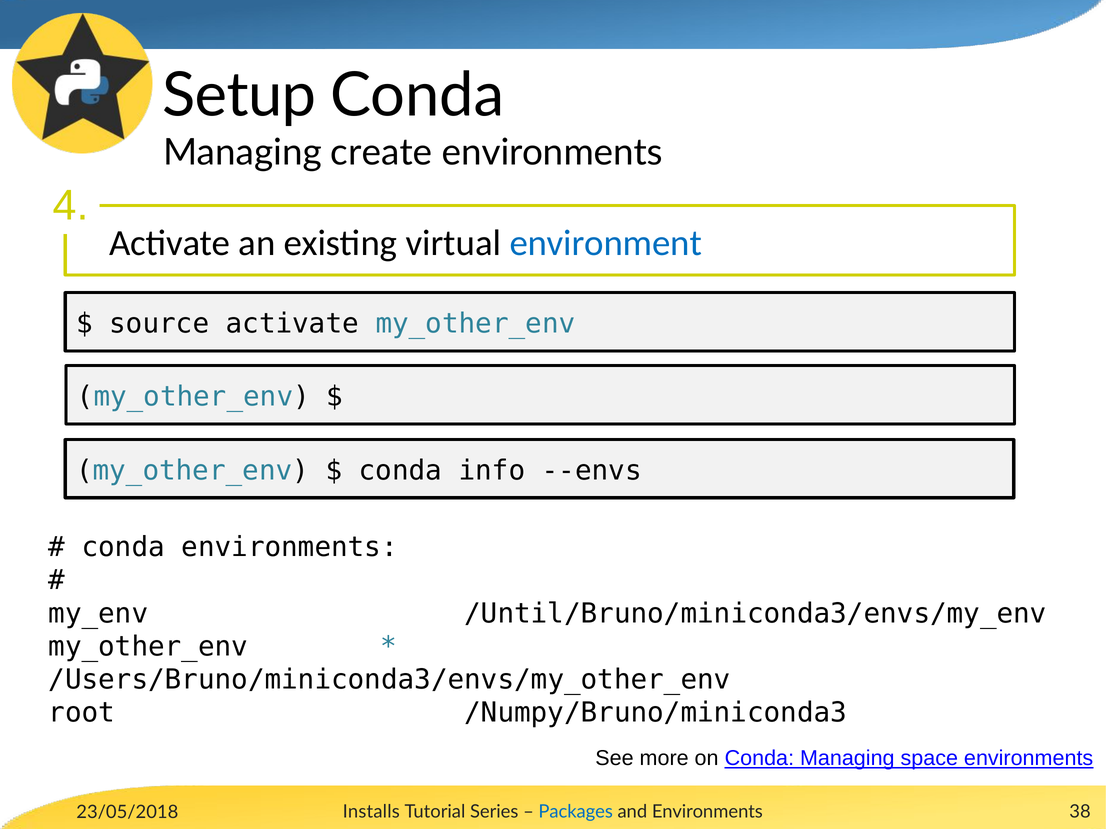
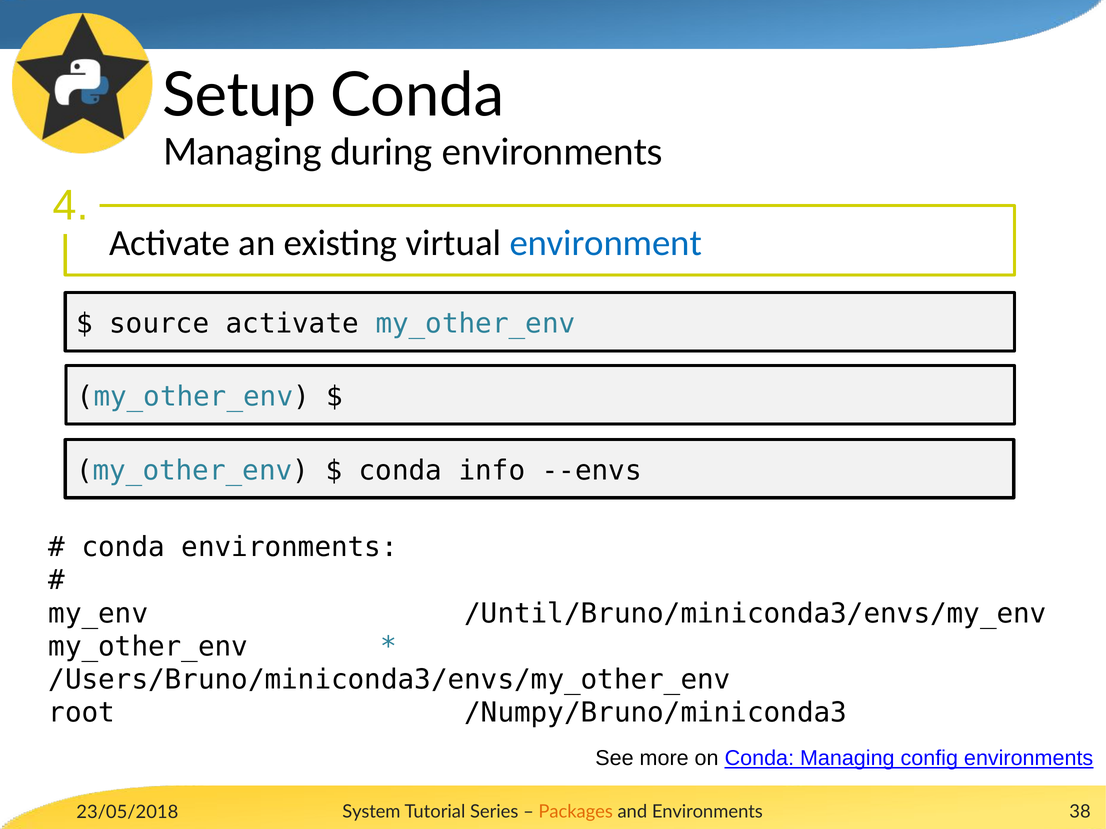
create: create -> during (382, 153)
space: space -> config (929, 759)
Installs: Installs -> System (371, 812)
Packages colour: blue -> orange (576, 812)
